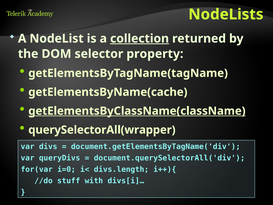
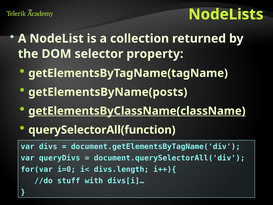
collection underline: present -> none (140, 39)
getElementsByName(cache: getElementsByName(cache -> getElementsByName(posts (108, 92)
querySelectorAll(wrapper: querySelectorAll(wrapper -> querySelectorAll(function (102, 130)
